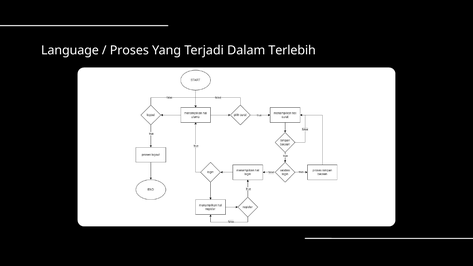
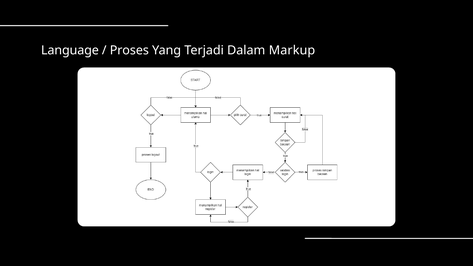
Terlebih: Terlebih -> Markup (292, 50)
